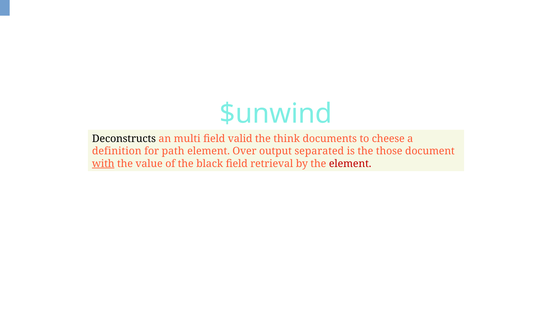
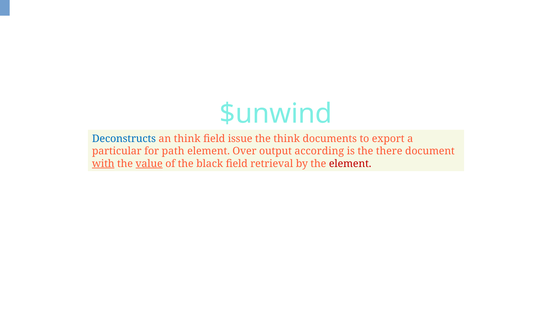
Deconstructs colour: black -> blue (124, 139)
an multi: multi -> think (187, 139)
valid: valid -> issue (240, 139)
cheese: cheese -> export (388, 139)
definition: definition -> particular (117, 151)
separated: separated -> according (319, 151)
those: those -> there (389, 151)
value underline: none -> present (149, 163)
